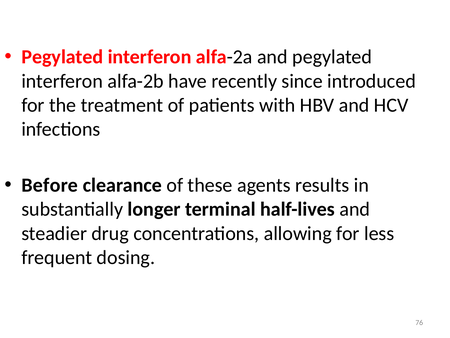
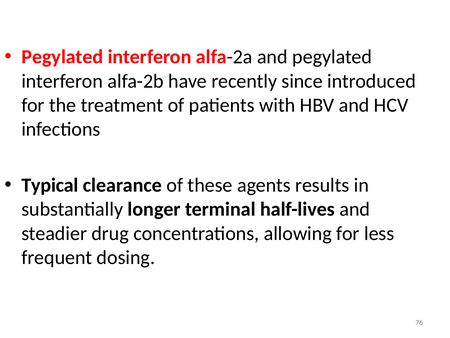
Before: Before -> Typical (50, 185)
